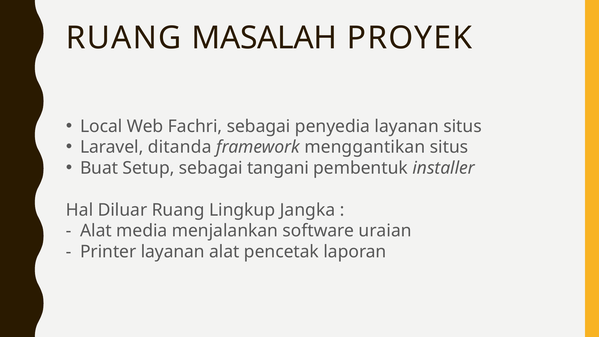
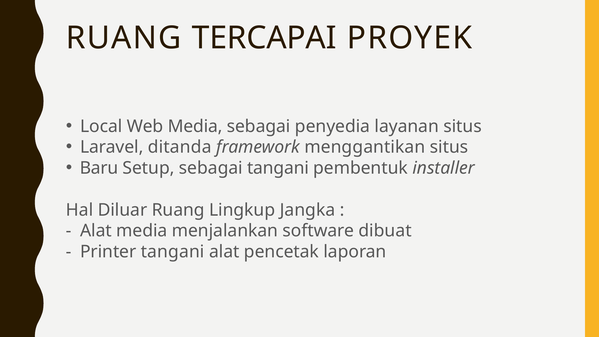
MASALAH: MASALAH -> TERCAPAI (264, 38)
Web Fachri: Fachri -> Media (195, 126)
Buat: Buat -> Baru (99, 168)
uraian: uraian -> dibuat (385, 231)
Printer layanan: layanan -> tangani (173, 252)
